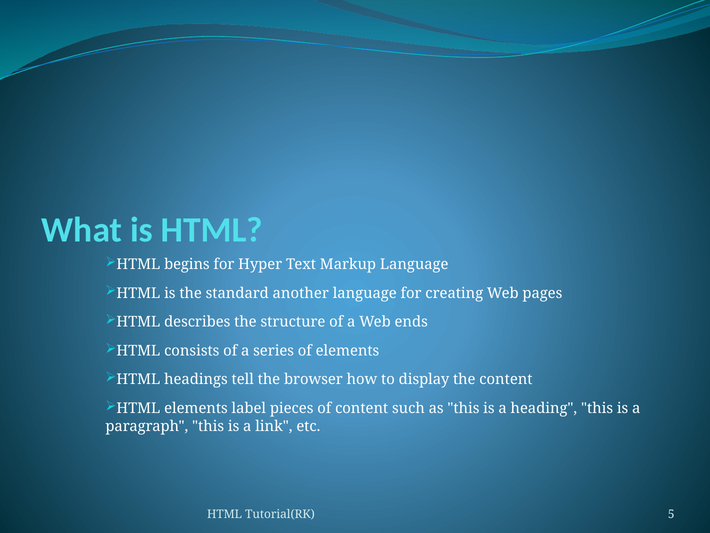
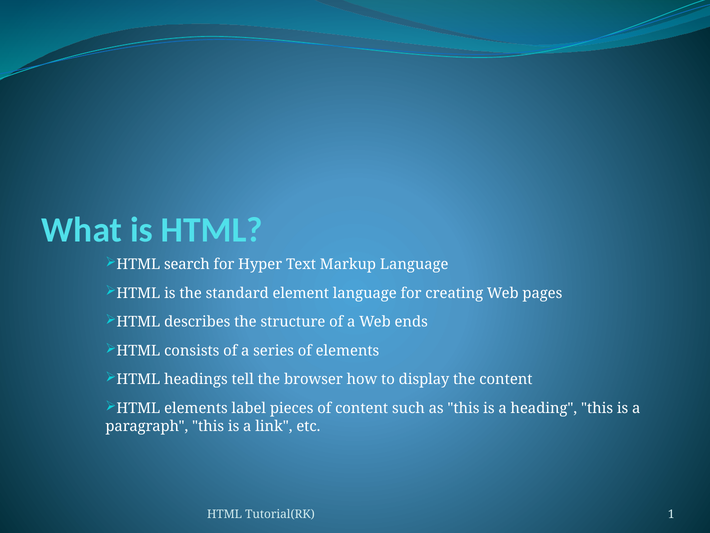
begins: begins -> search (187, 264)
another: another -> element (301, 293)
5: 5 -> 1 (671, 514)
